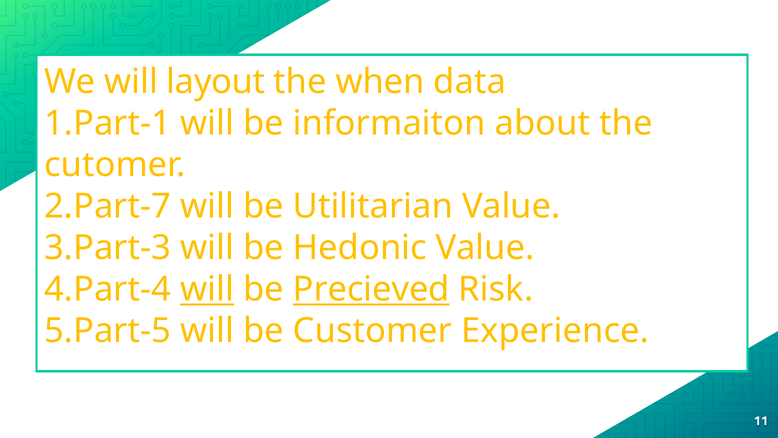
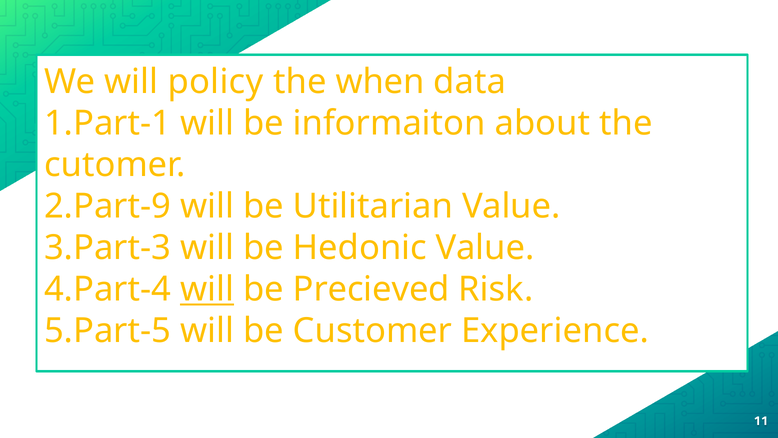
layout: layout -> policy (216, 82)
2.Part-7: 2.Part-7 -> 2.Part-9 (108, 206)
Precieved underline: present -> none (371, 289)
